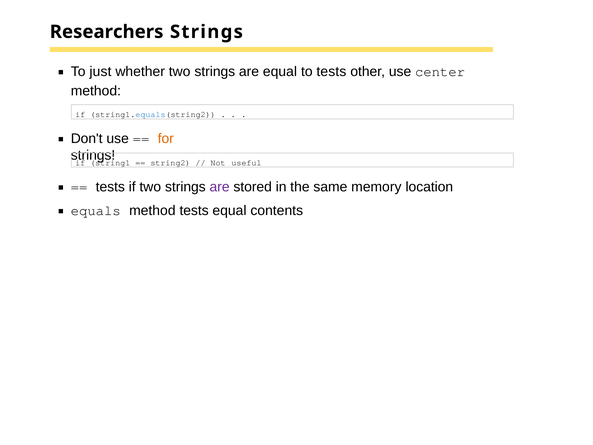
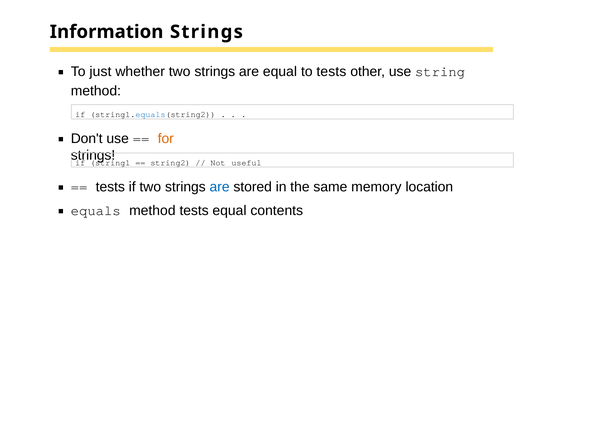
Researchers: Researchers -> Information (107, 32)
center: center -> string (440, 72)
are colour: purple -> blue (220, 187)
